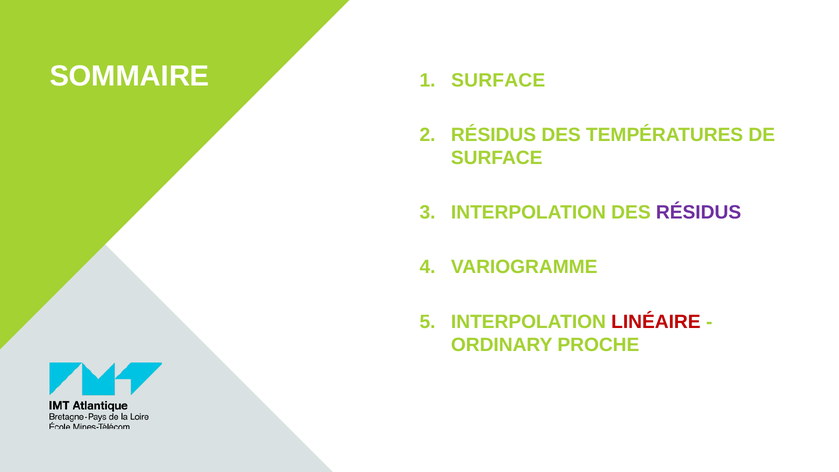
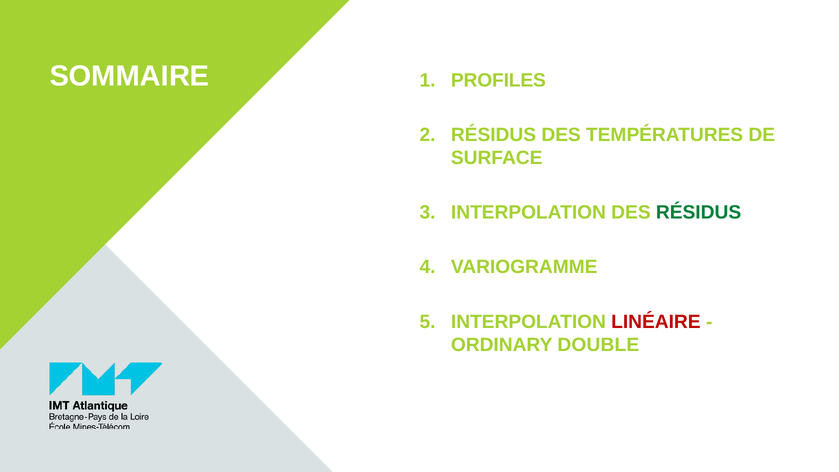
SURFACE: SURFACE -> PROFILES (498, 80)
RÉSIDUS colour: purple -> green (699, 213)
PROCHE: PROCHE -> DOUBLE (598, 345)
